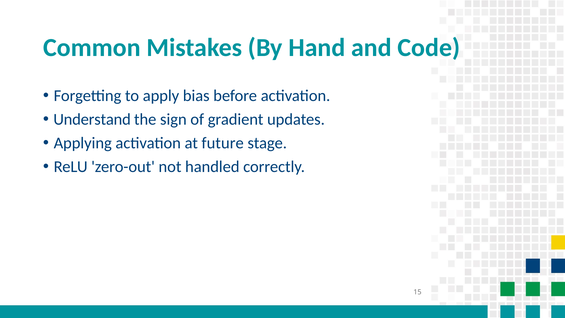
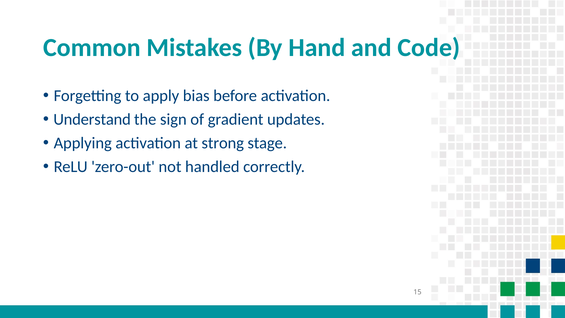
future: future -> strong (223, 143)
